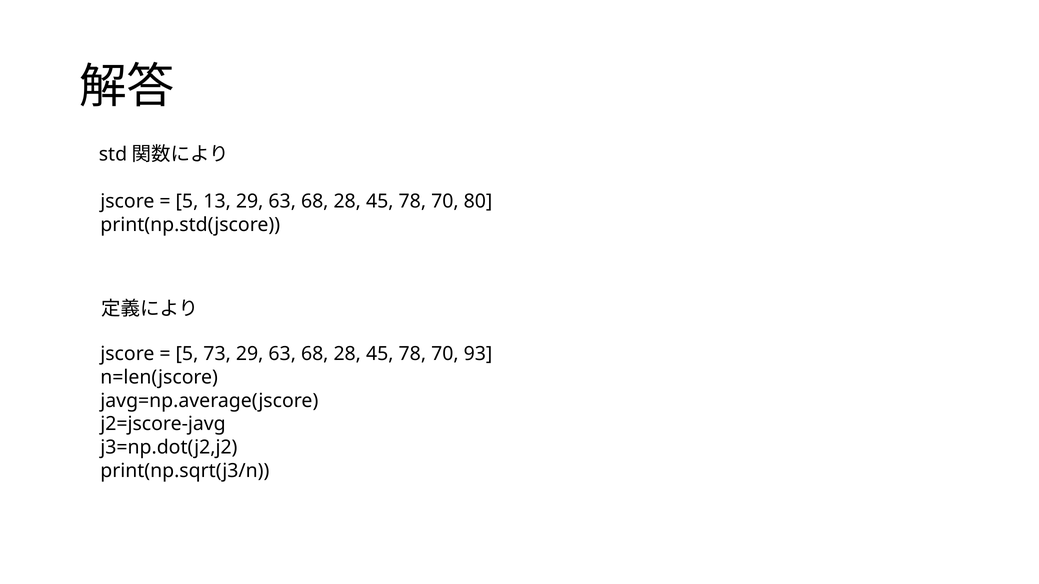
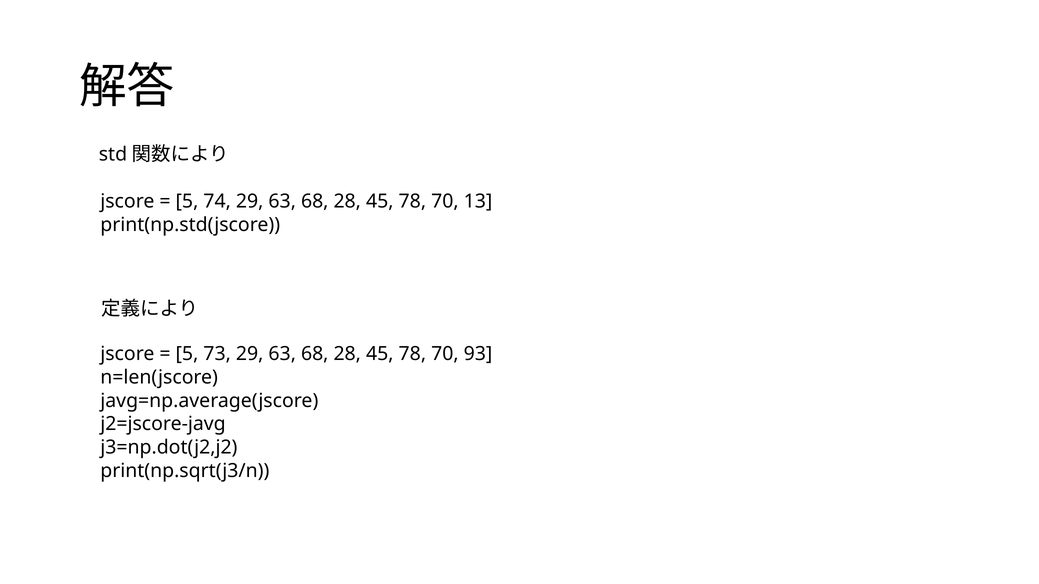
13: 13 -> 74 (217, 202)
80: 80 -> 13 (478, 202)
